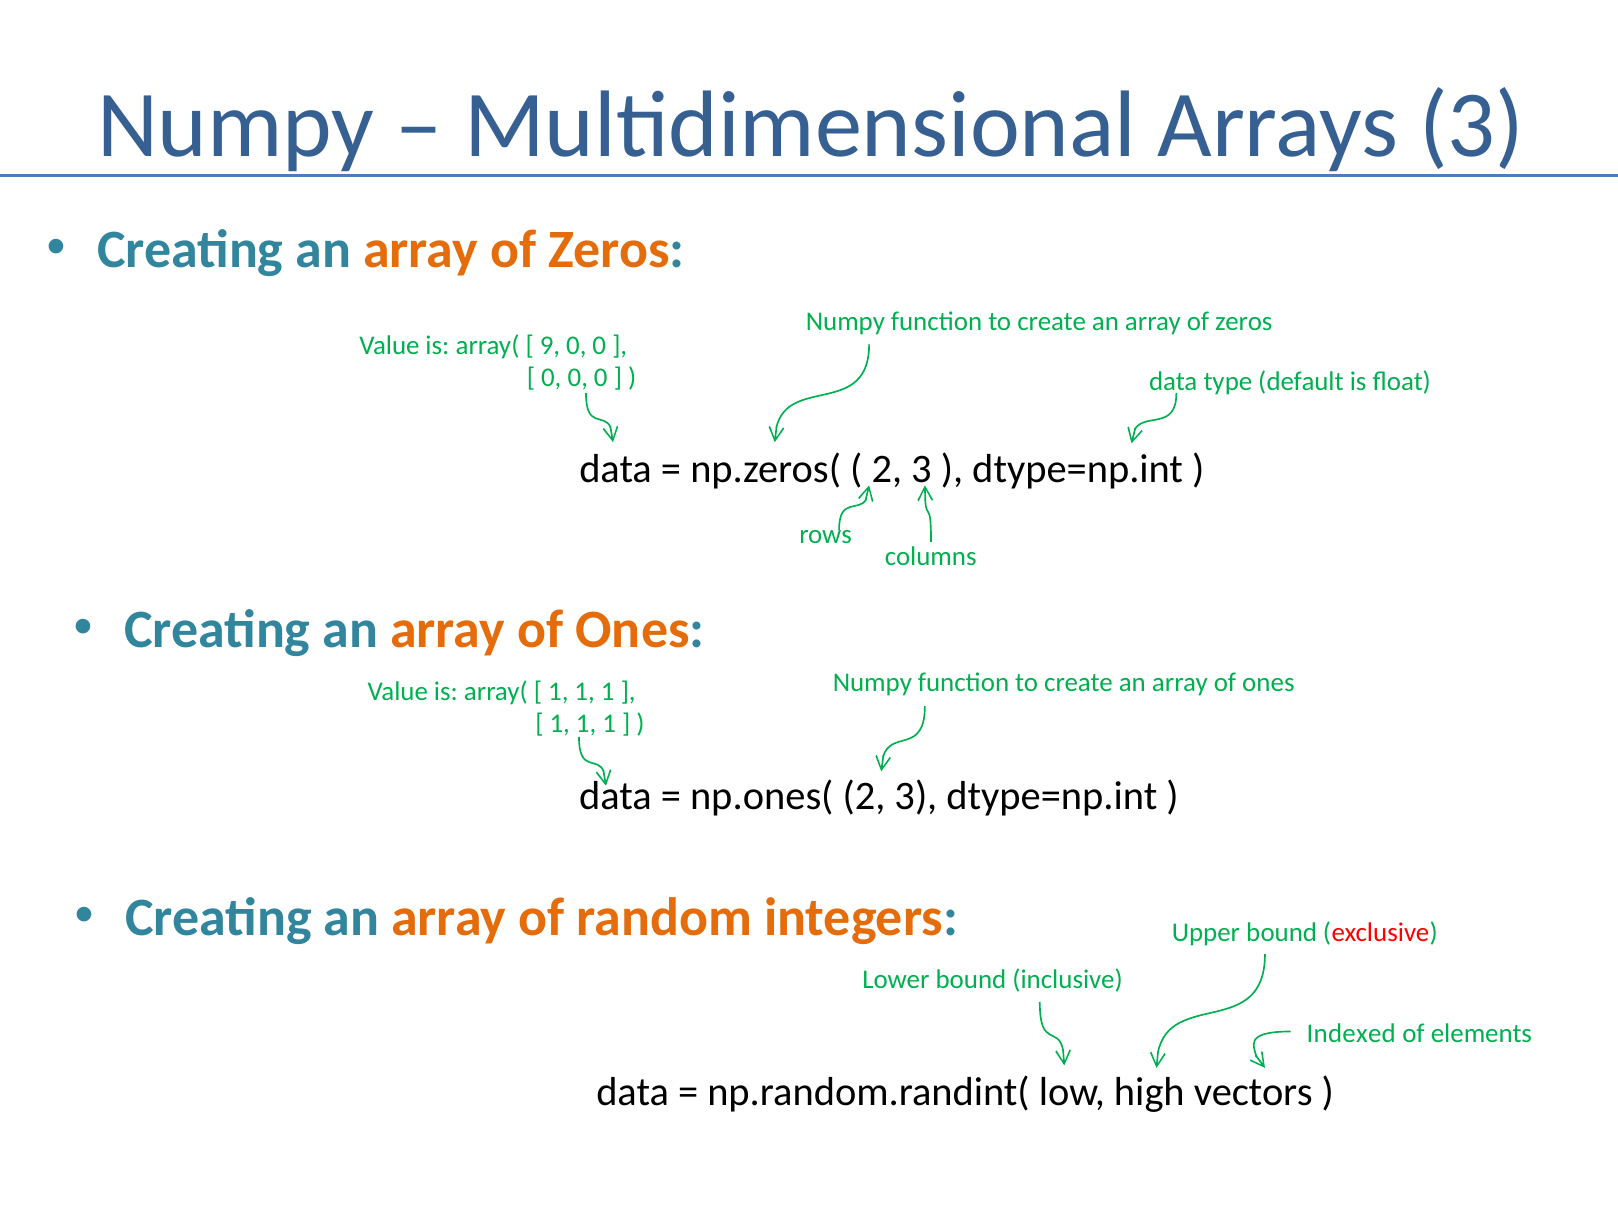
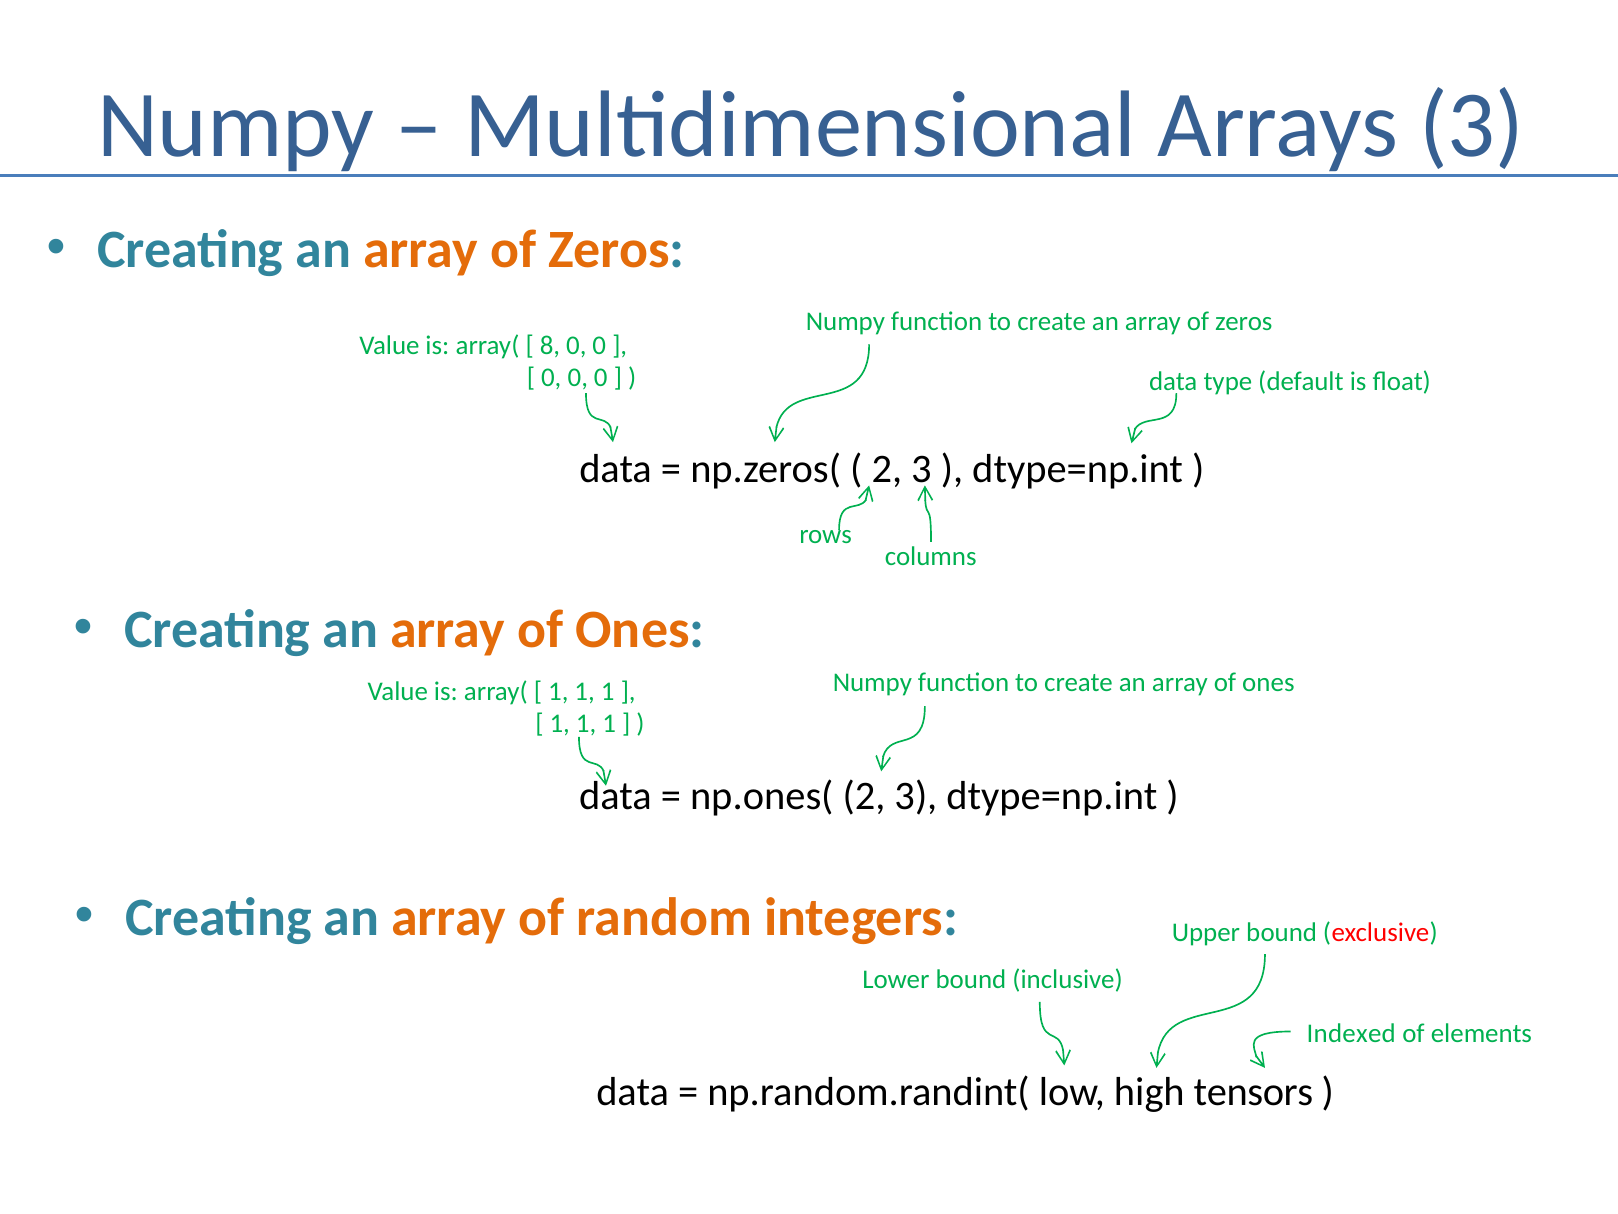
9: 9 -> 8 (550, 346)
vectors: vectors -> tensors (1253, 1092)
